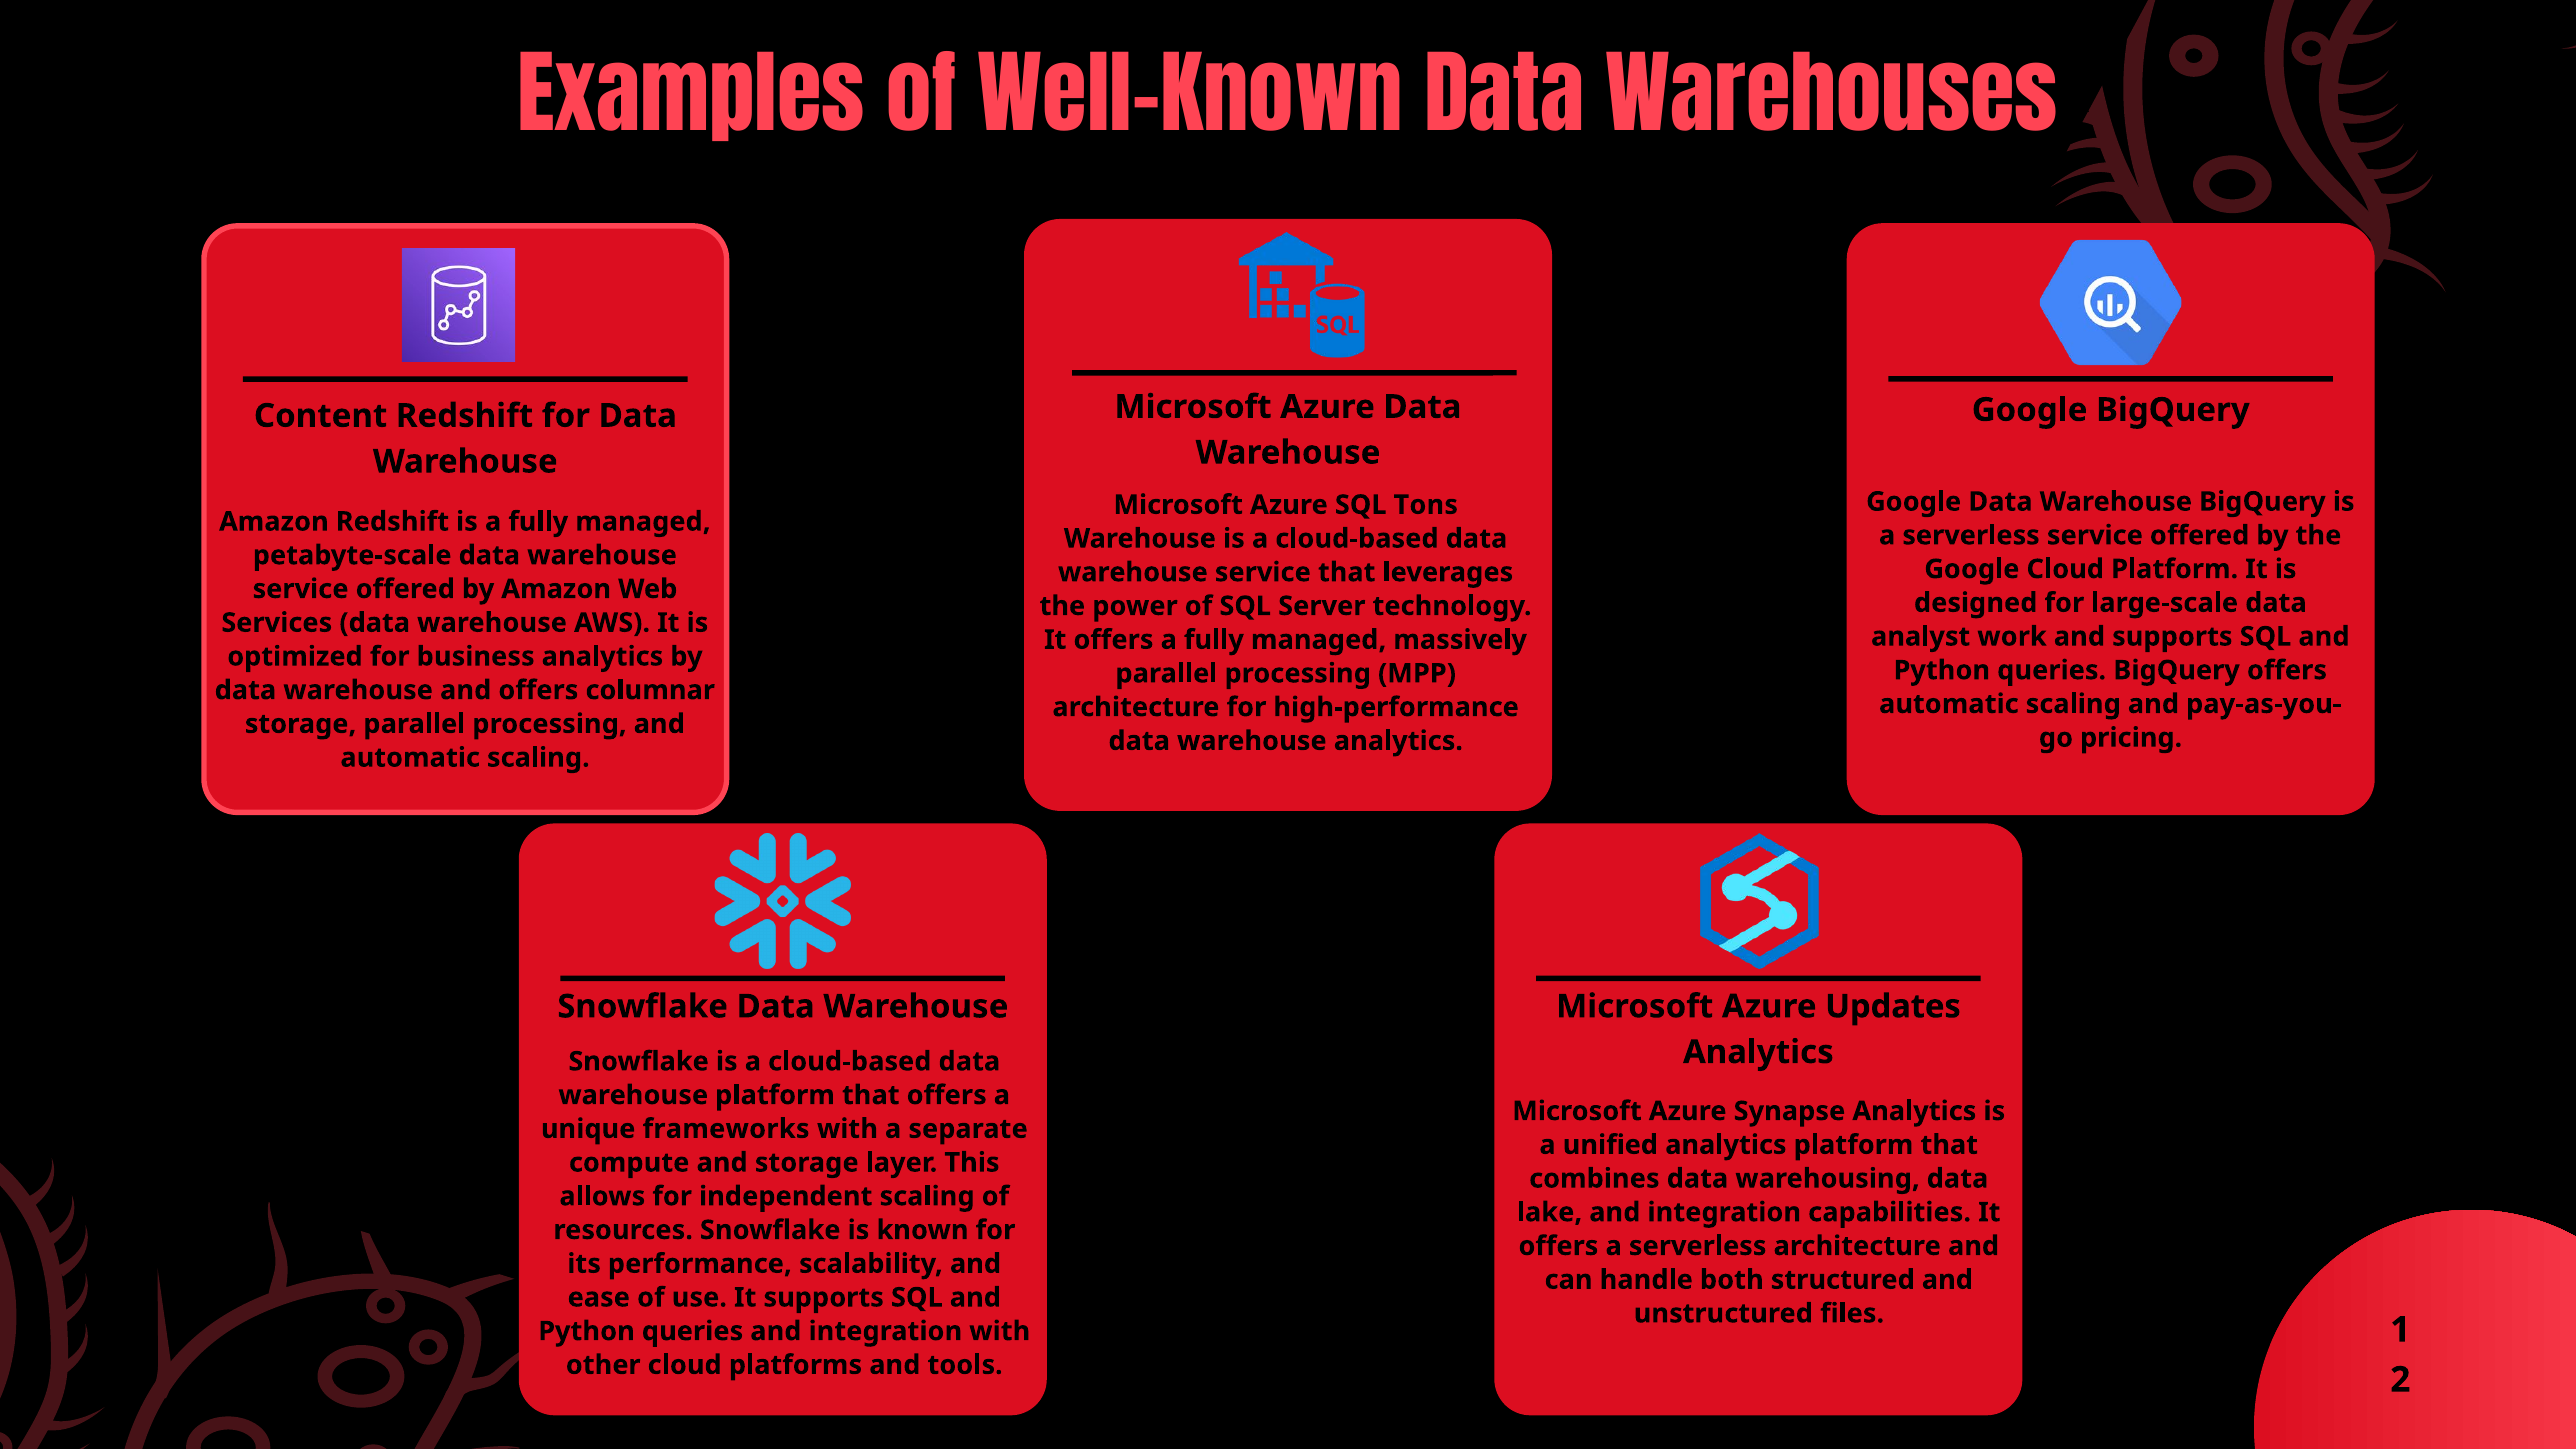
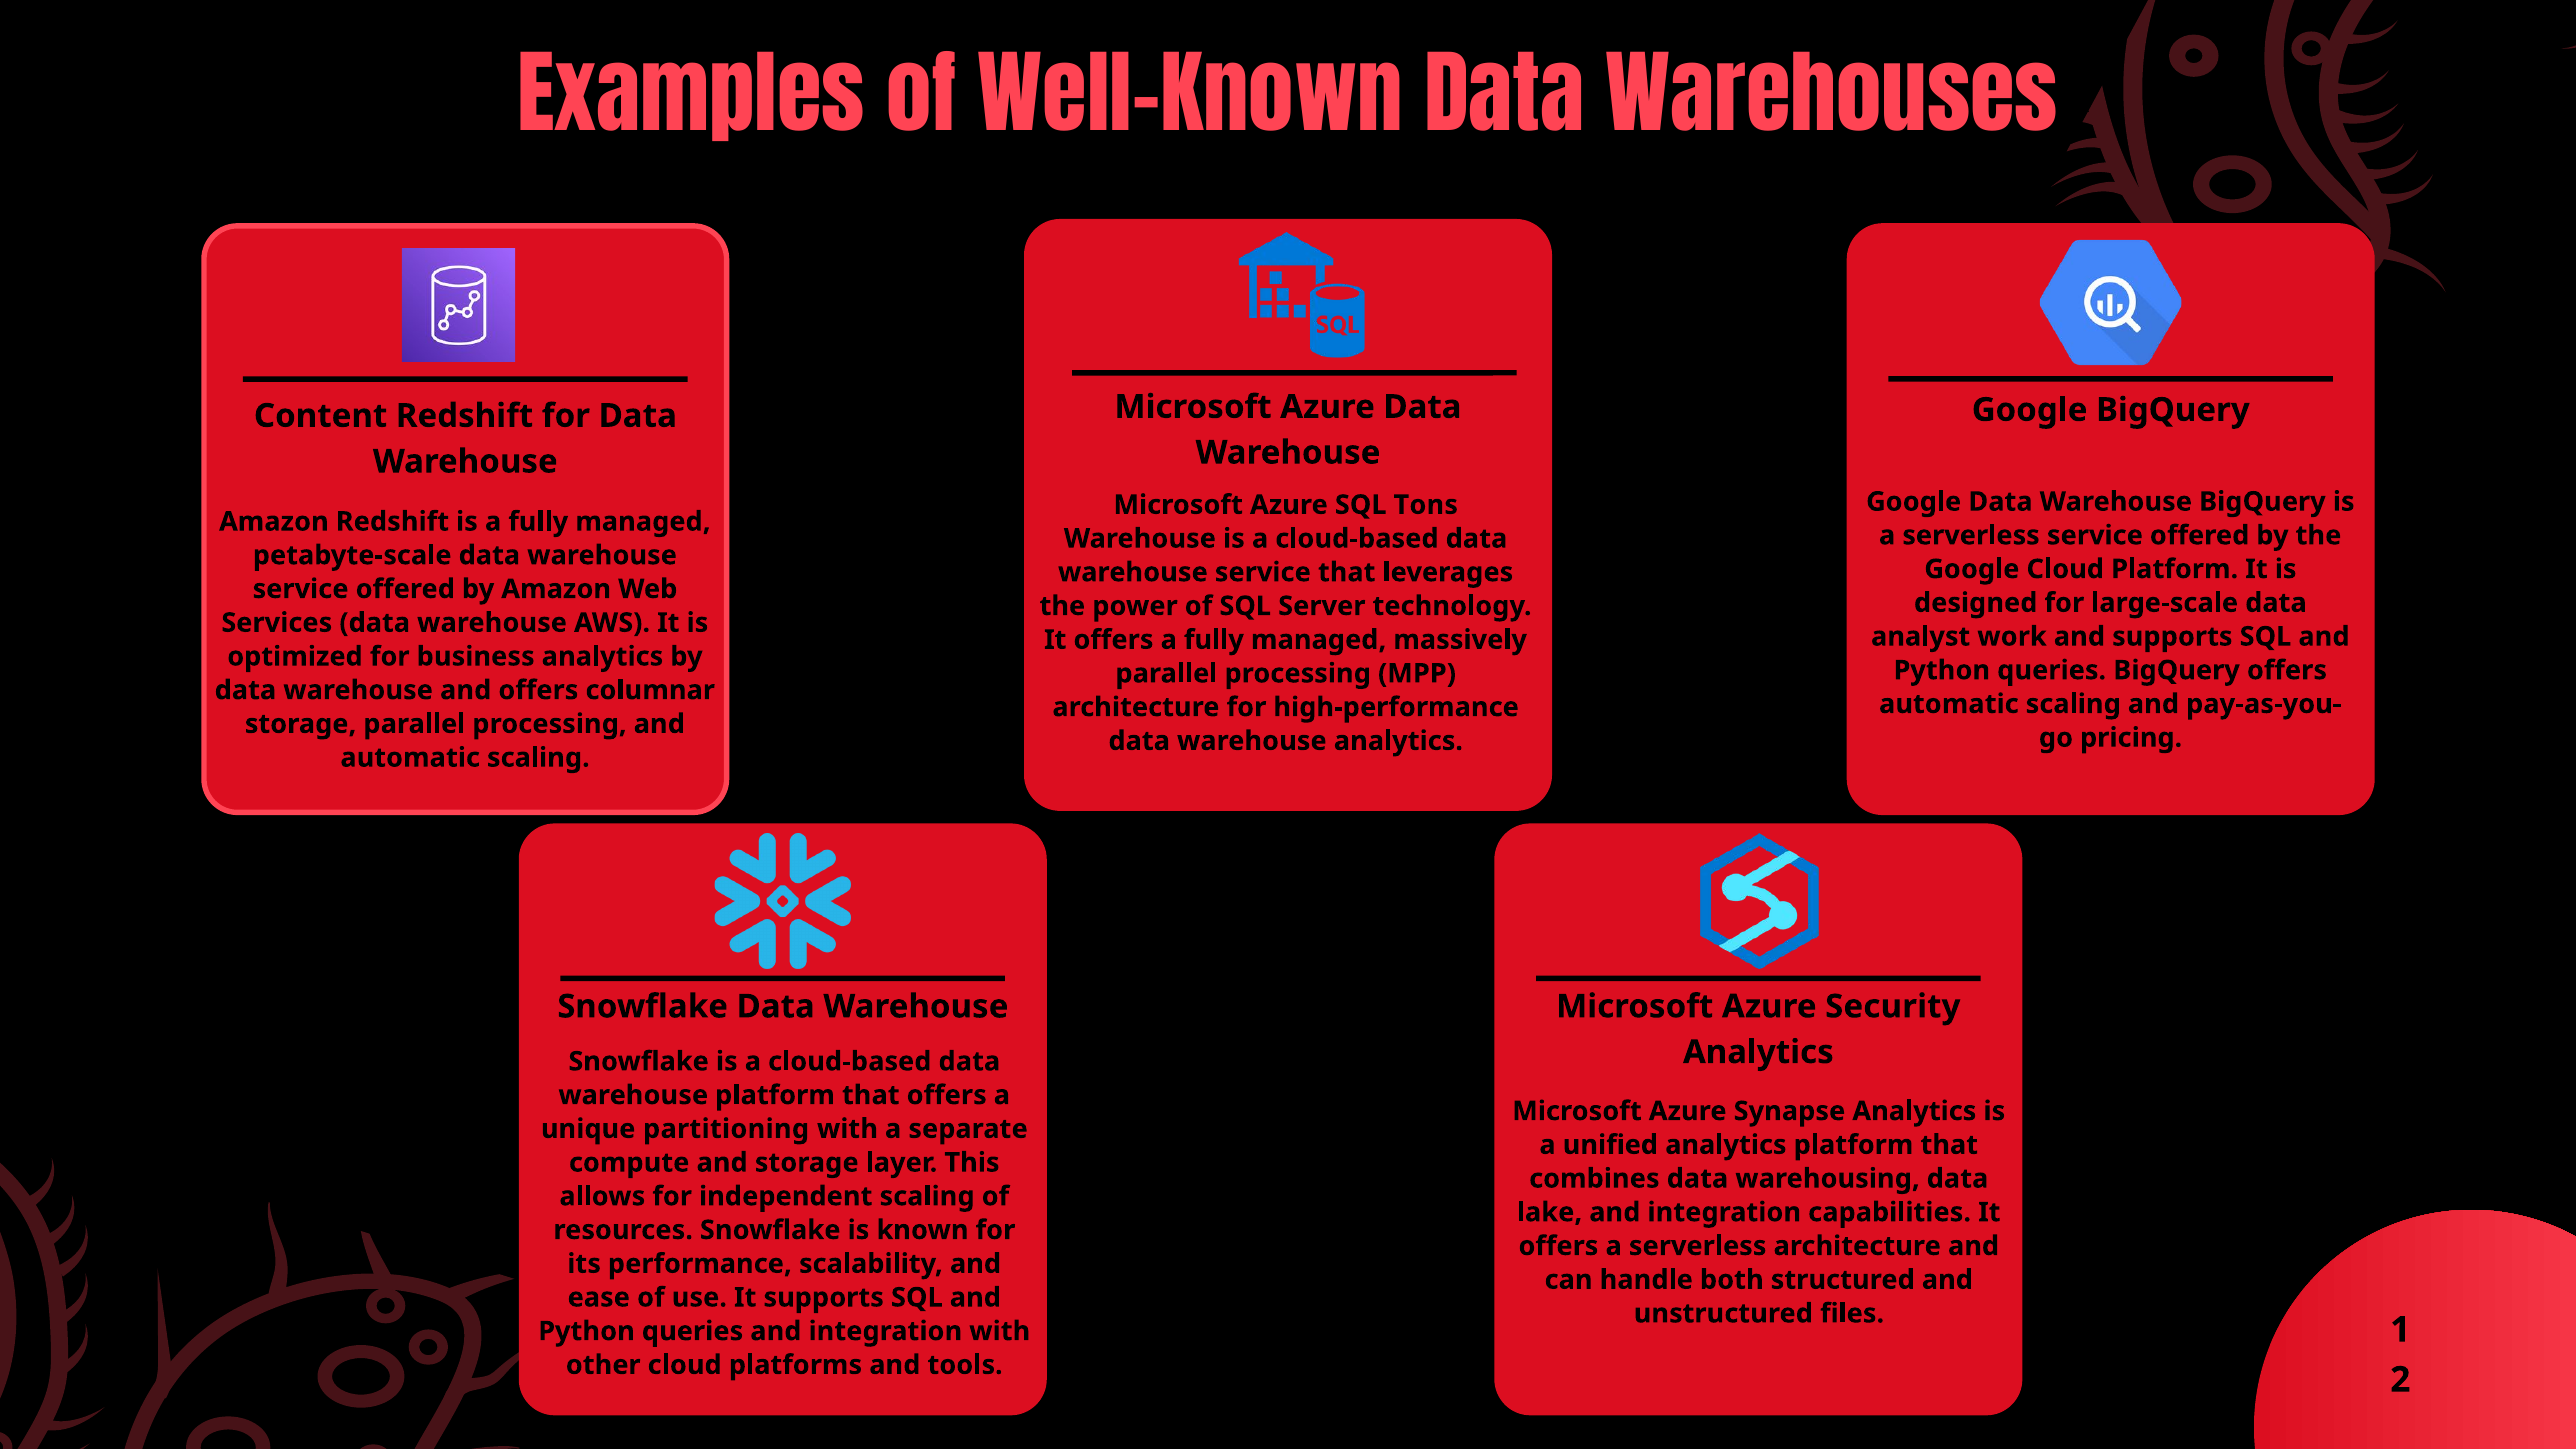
Updates: Updates -> Security (1893, 1006)
frameworks: frameworks -> partitioning (726, 1129)
